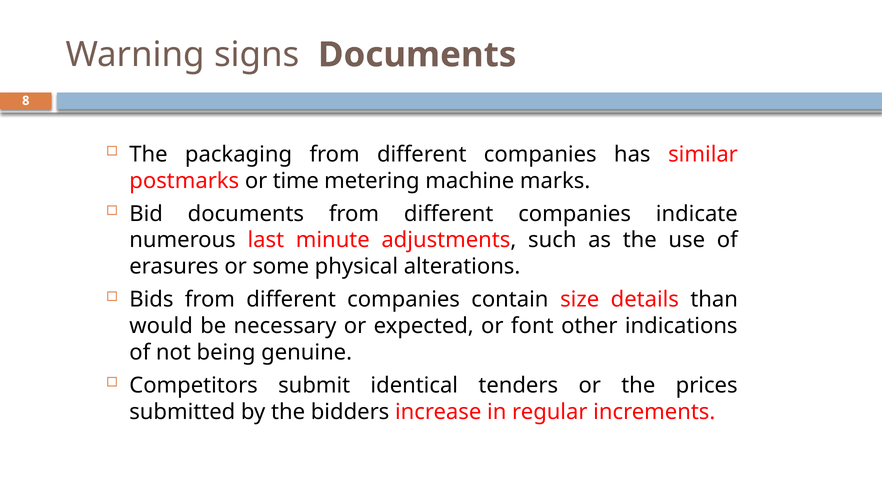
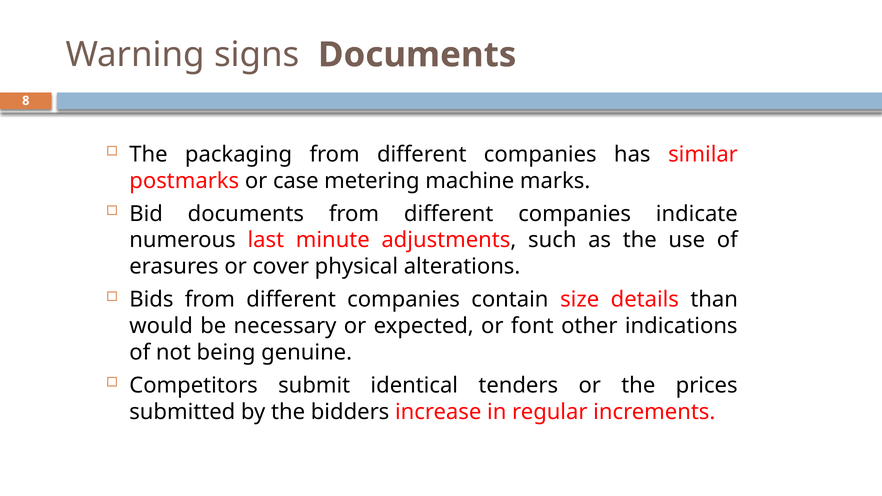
time: time -> case (296, 181)
some: some -> cover (281, 267)
